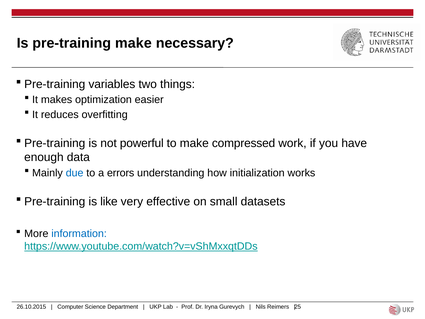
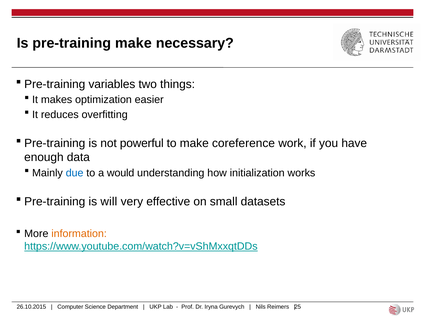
compressed: compressed -> coreference (243, 143)
errors: errors -> would (121, 173)
like: like -> will (109, 201)
information colour: blue -> orange (79, 233)
